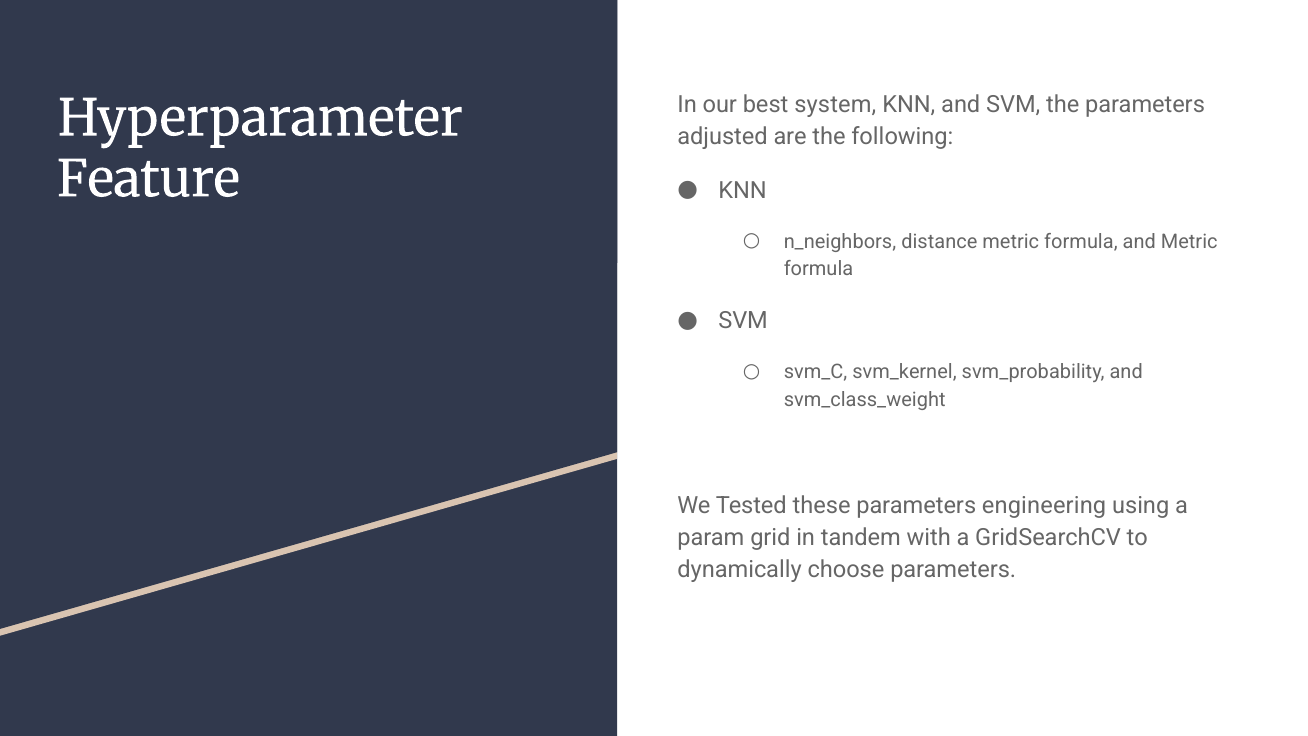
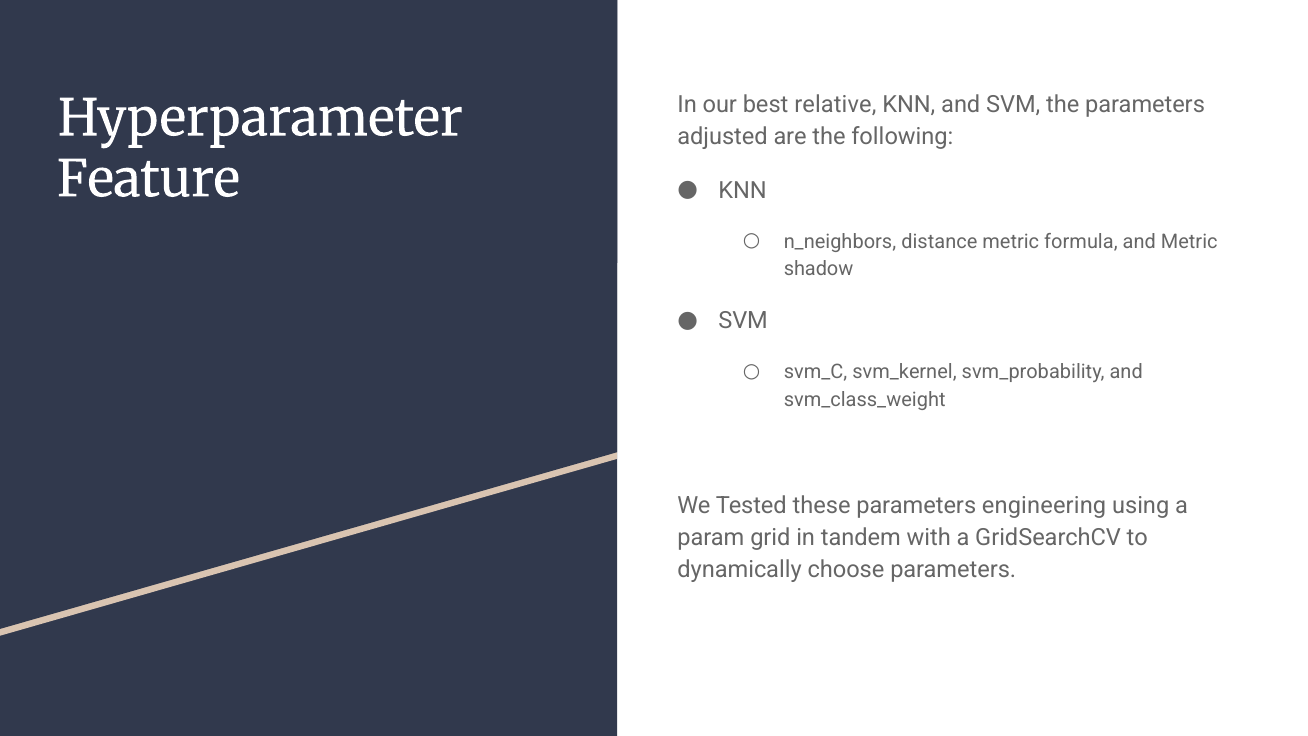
system: system -> relative (835, 104)
formula: formula -> shadow (819, 269)
